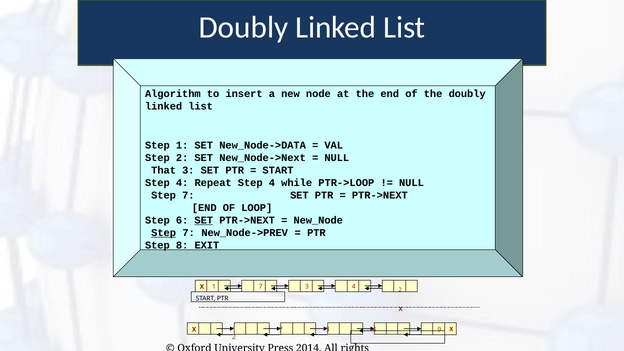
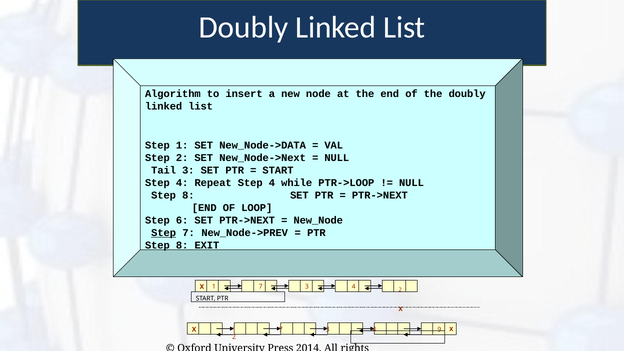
That: That -> Tail (164, 170)
7: 7 -> 8 (188, 195)
SET underline: present -> none (204, 220)
